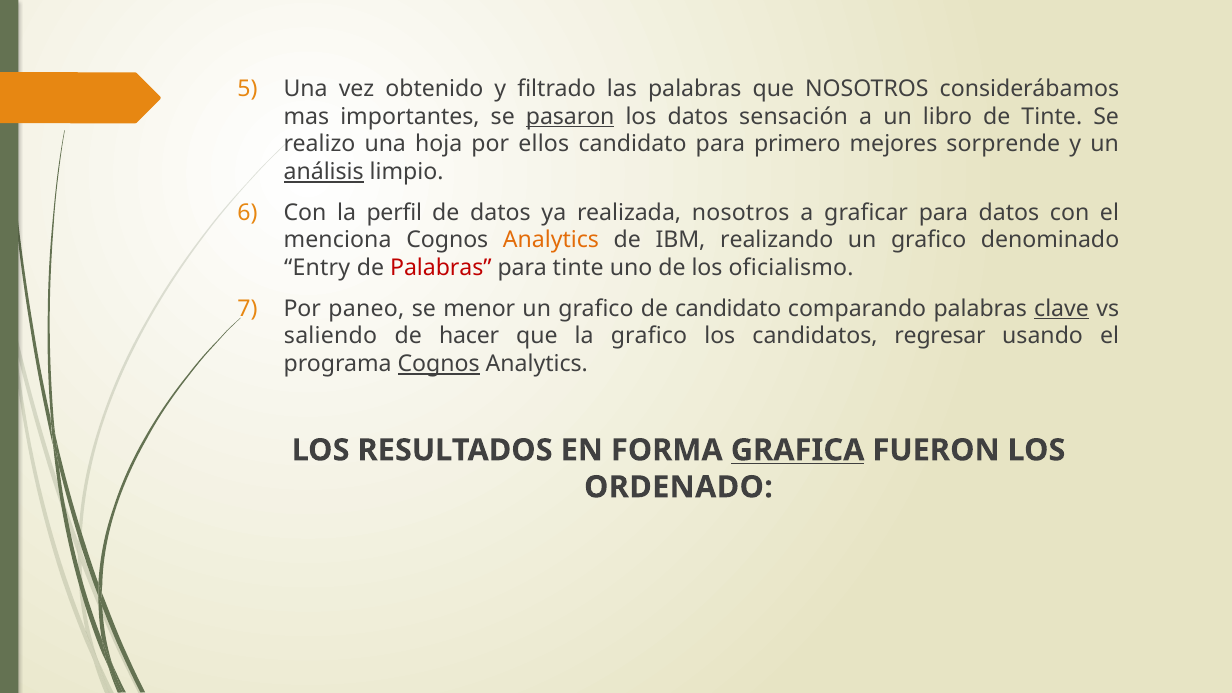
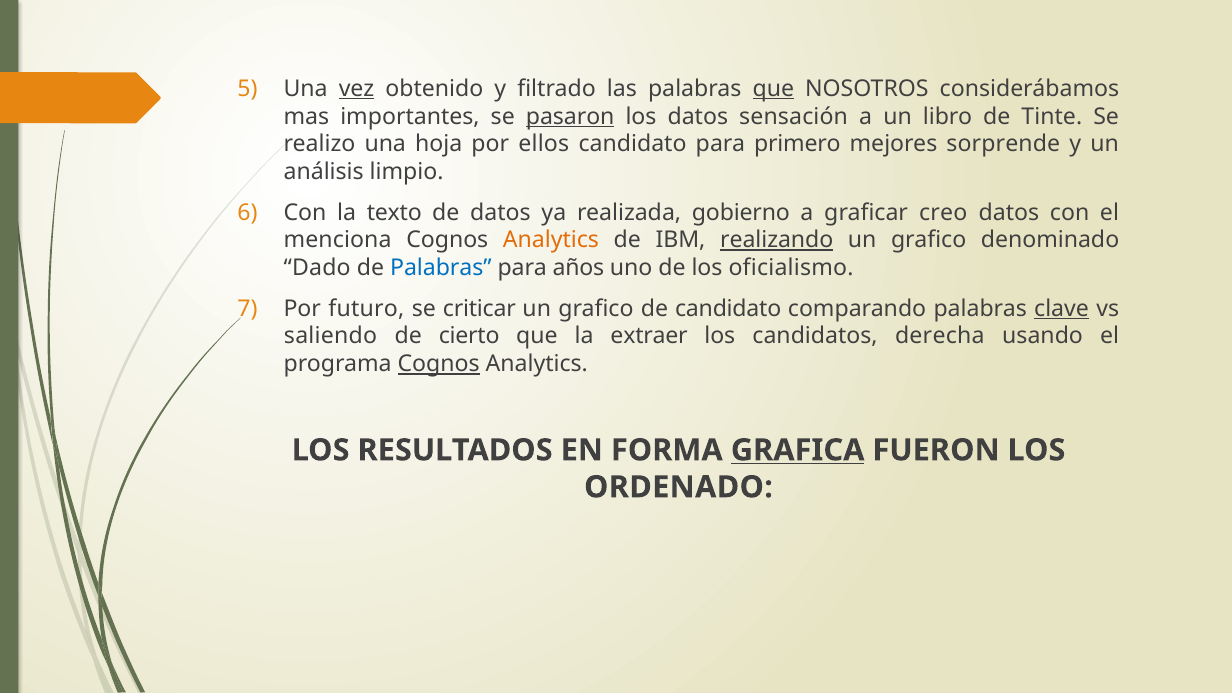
vez underline: none -> present (357, 89)
que underline: none -> present (773, 89)
análisis underline: present -> none (324, 172)
perfil: perfil -> texto (394, 212)
realizada nosotros: nosotros -> gobierno (741, 212)
graficar para: para -> creo (943, 212)
realizando underline: none -> present (777, 240)
Entry: Entry -> Dado (317, 268)
Palabras colour: red -> blue (441, 268)
para tinte: tinte -> años (578, 268)
paneo: paneo -> futuro (366, 308)
menor: menor -> criticar (479, 308)
hacer: hacer -> cierto (469, 336)
la grafico: grafico -> extraer (649, 336)
regresar: regresar -> derecha (940, 336)
